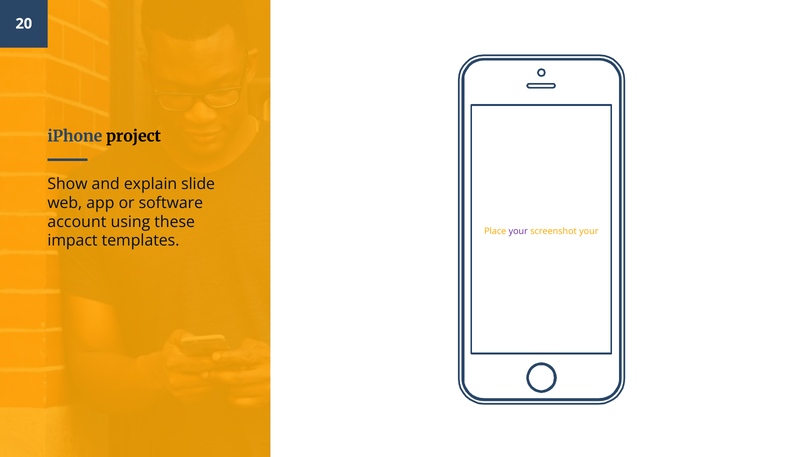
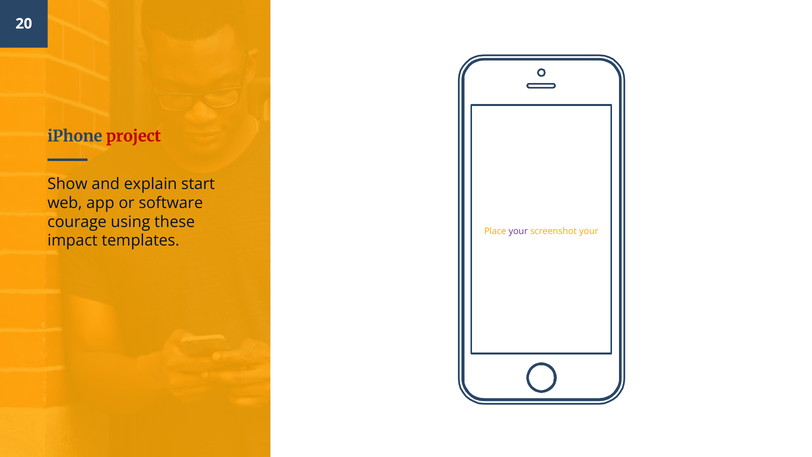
project colour: black -> red (133, 136)
slide: slide -> start (198, 184)
account: account -> courage (77, 222)
